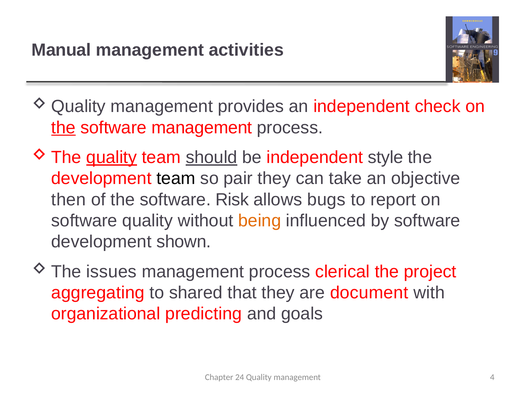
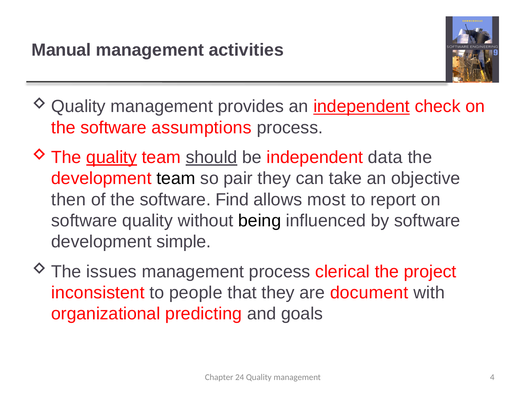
independent underline: none -> present (362, 106)
the underline: present -> none (63, 127)
software management: management -> assumptions (202, 127)
style: style -> data (385, 157)
Risk: Risk -> Find (232, 199)
bugs: bugs -> most (326, 199)
being colour: orange -> black (260, 220)
shown: shown -> simple (184, 241)
aggregating: aggregating -> inconsistent (98, 292)
shared: shared -> people (196, 292)
